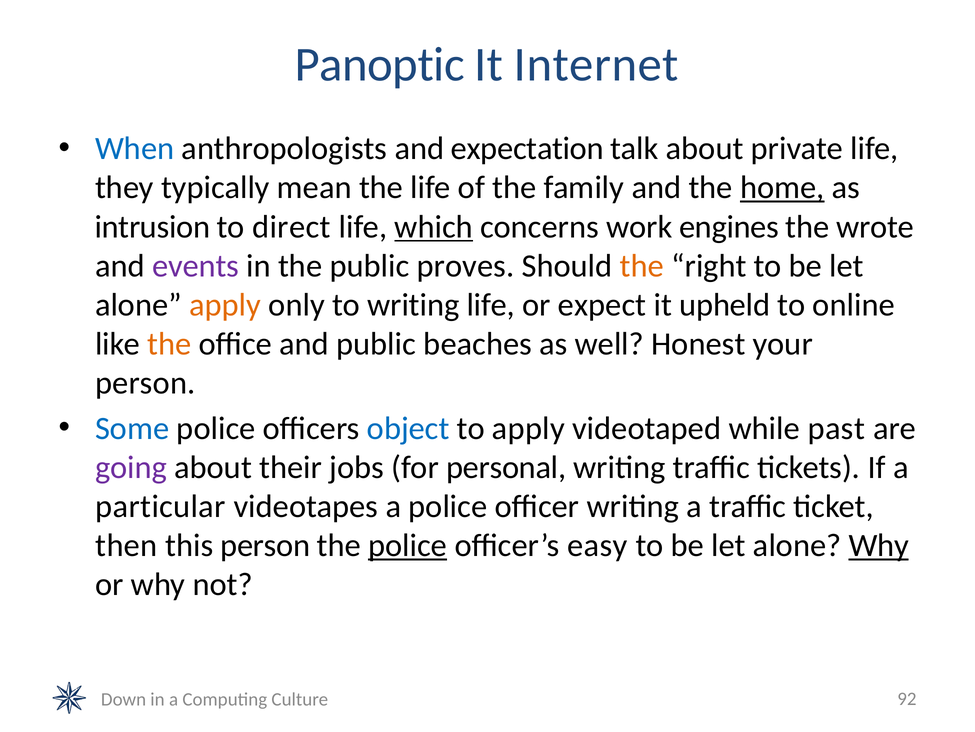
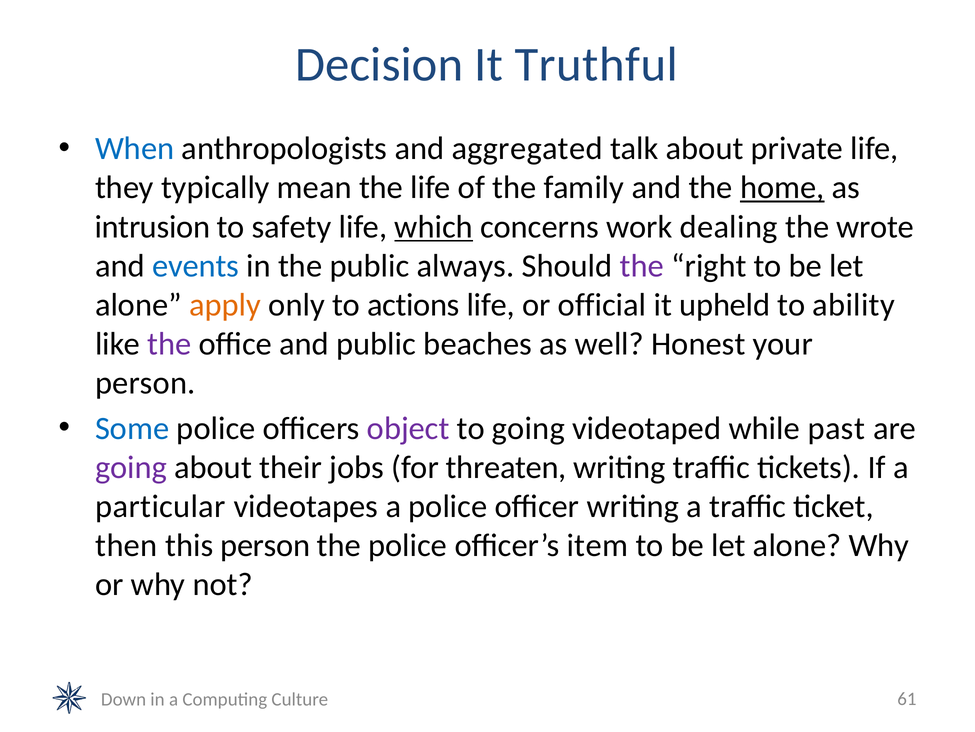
Panoptic: Panoptic -> Decision (379, 64)
Internet: Internet -> Truthful (596, 64)
expectation: expectation -> aggregated (527, 149)
direct: direct -> safety (292, 227)
engines: engines -> dealing (729, 227)
events colour: purple -> blue (196, 266)
proves: proves -> always (465, 266)
the colour: orange -> purple (642, 266)
to writing: writing -> actions (413, 305)
expect: expect -> official (602, 305)
online: online -> ability (854, 305)
the colour: orange -> purple (169, 344)
object colour: blue -> purple (408, 428)
to apply: apply -> going (528, 428)
personal: personal -> threaten (506, 467)
police underline: present -> none (408, 545)
easy: easy -> item (597, 545)
Why underline: present -> none (879, 545)
92: 92 -> 61 (907, 698)
